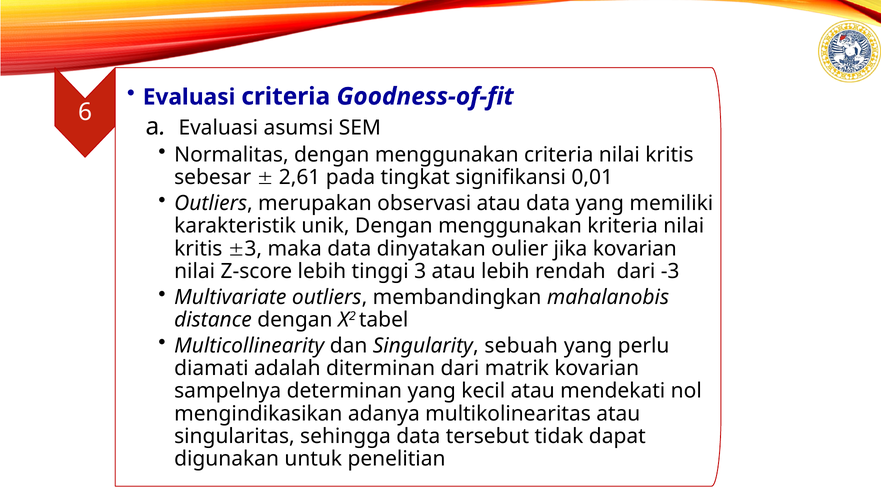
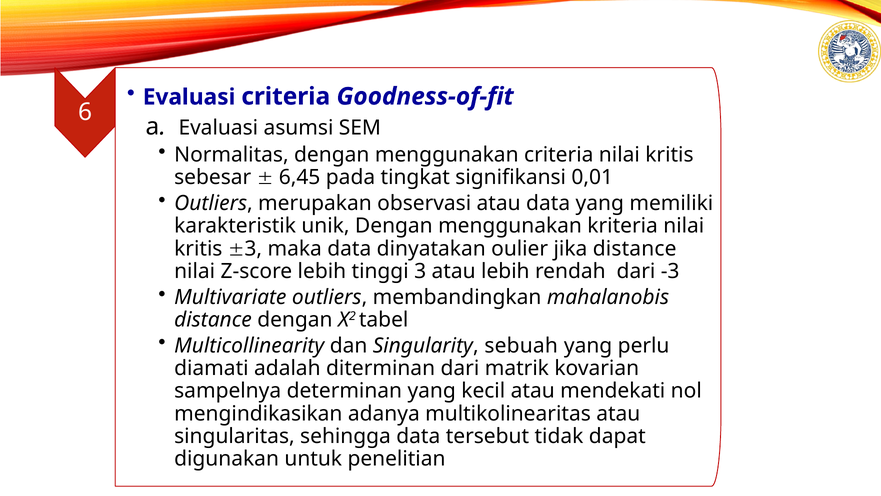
2,61: 2,61 -> 6,45 (300, 177)
jika kovarian: kovarian -> distance (635, 248)
